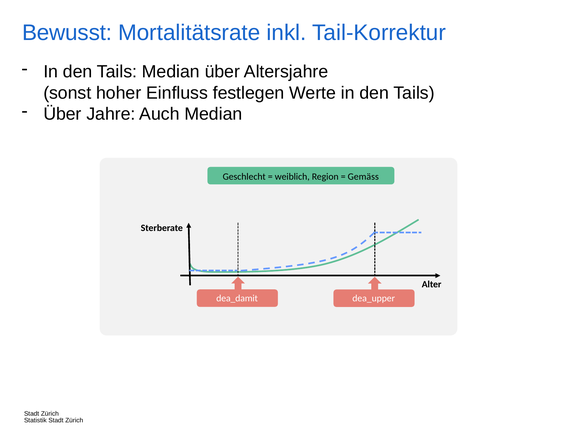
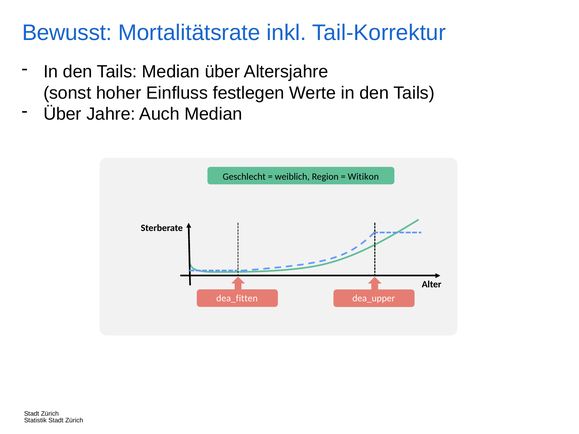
Gemäss: Gemäss -> Witikon (363, 177)
dea_damit: dea_damit -> dea_fitten (237, 299)
